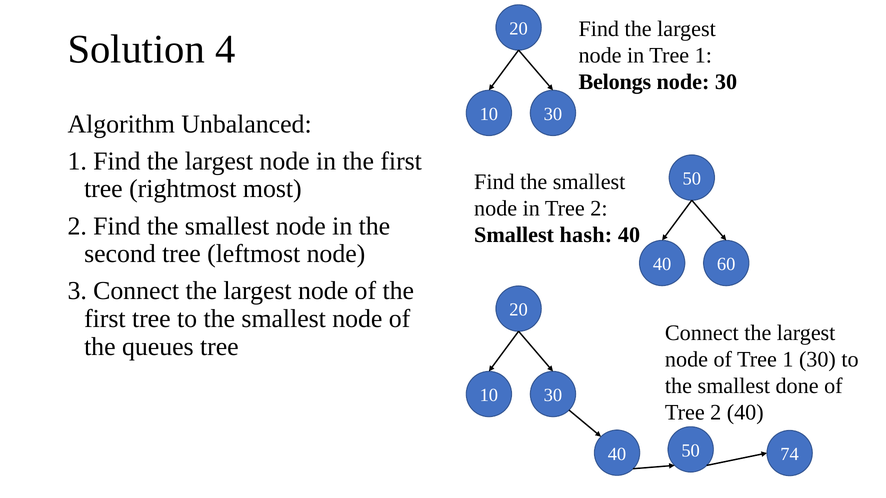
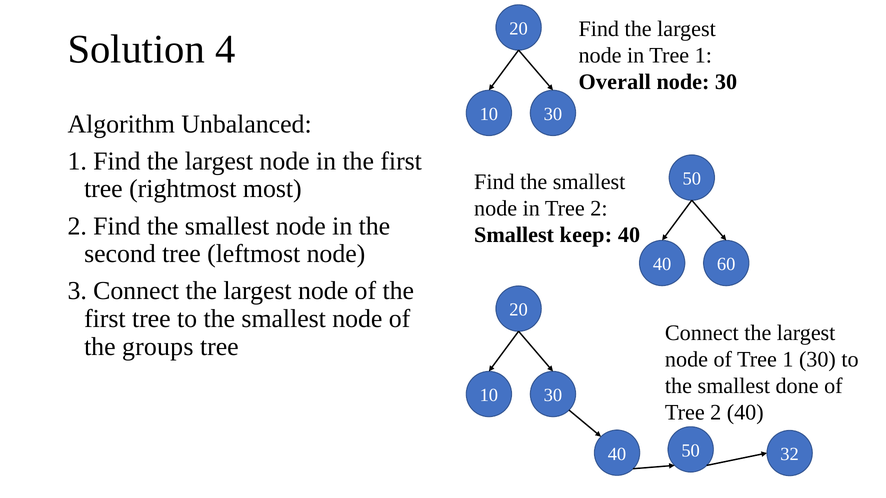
Belongs: Belongs -> Overall (615, 82)
hash: hash -> keep (586, 235)
queues: queues -> groups (158, 347)
74: 74 -> 32 (790, 455)
